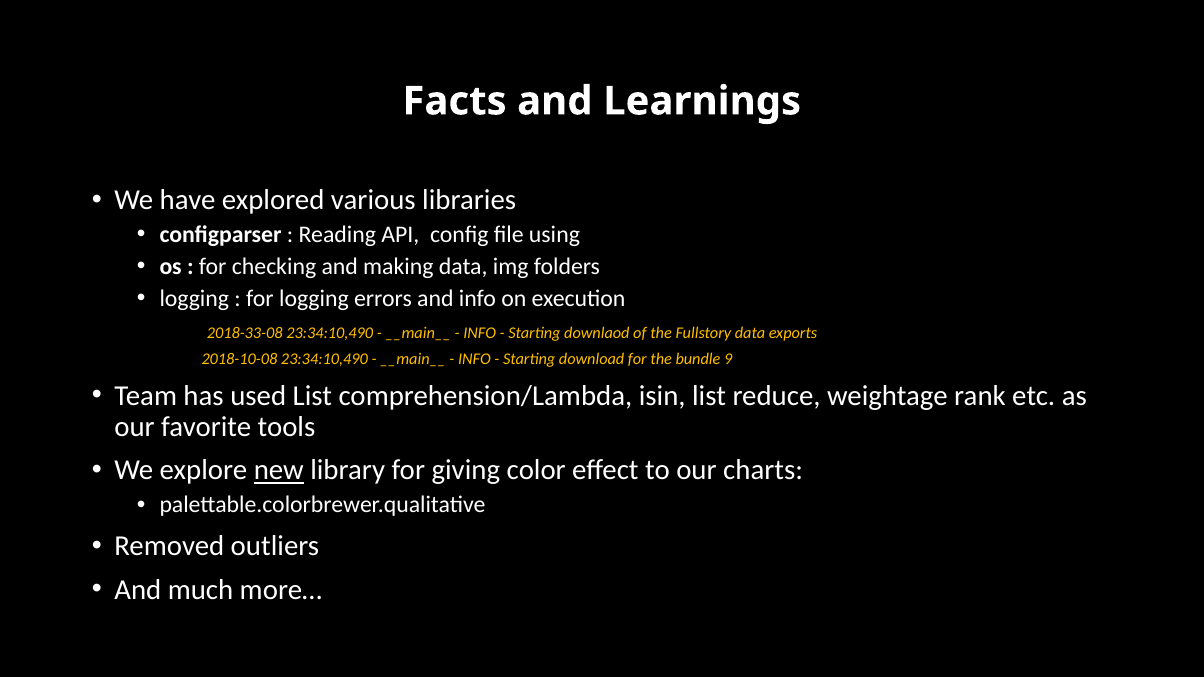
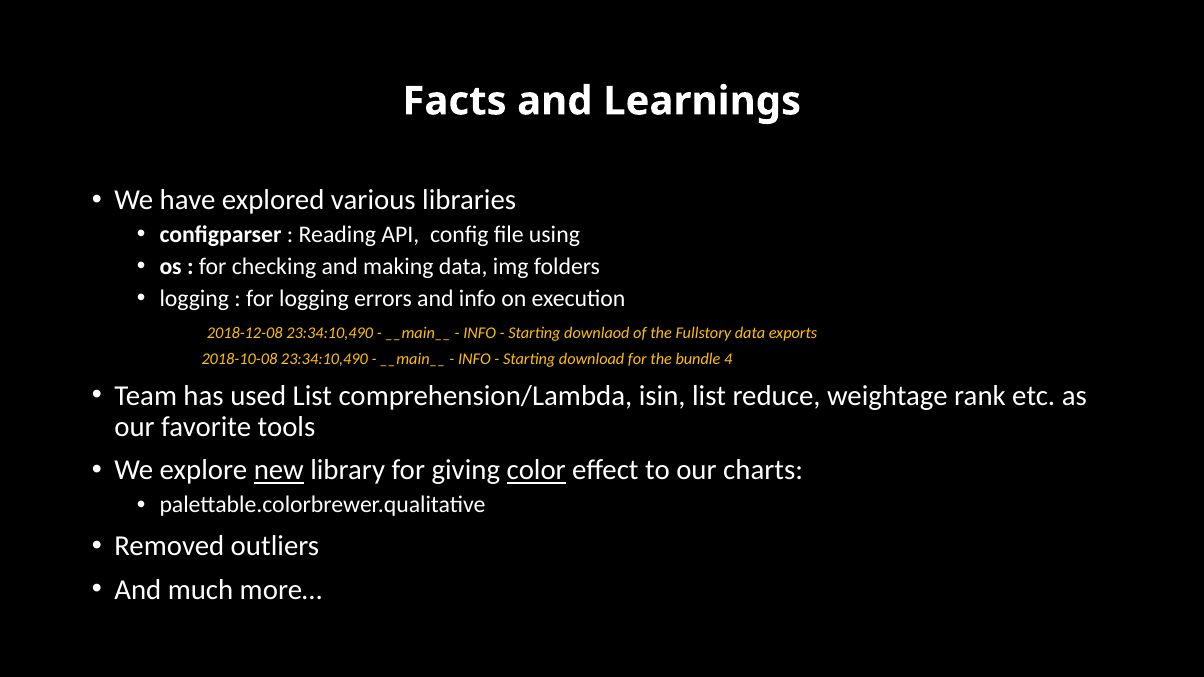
2018-33-08: 2018-33-08 -> 2018-12-08 (245, 333)
9: 9 -> 4 (728, 359)
color underline: none -> present (536, 471)
